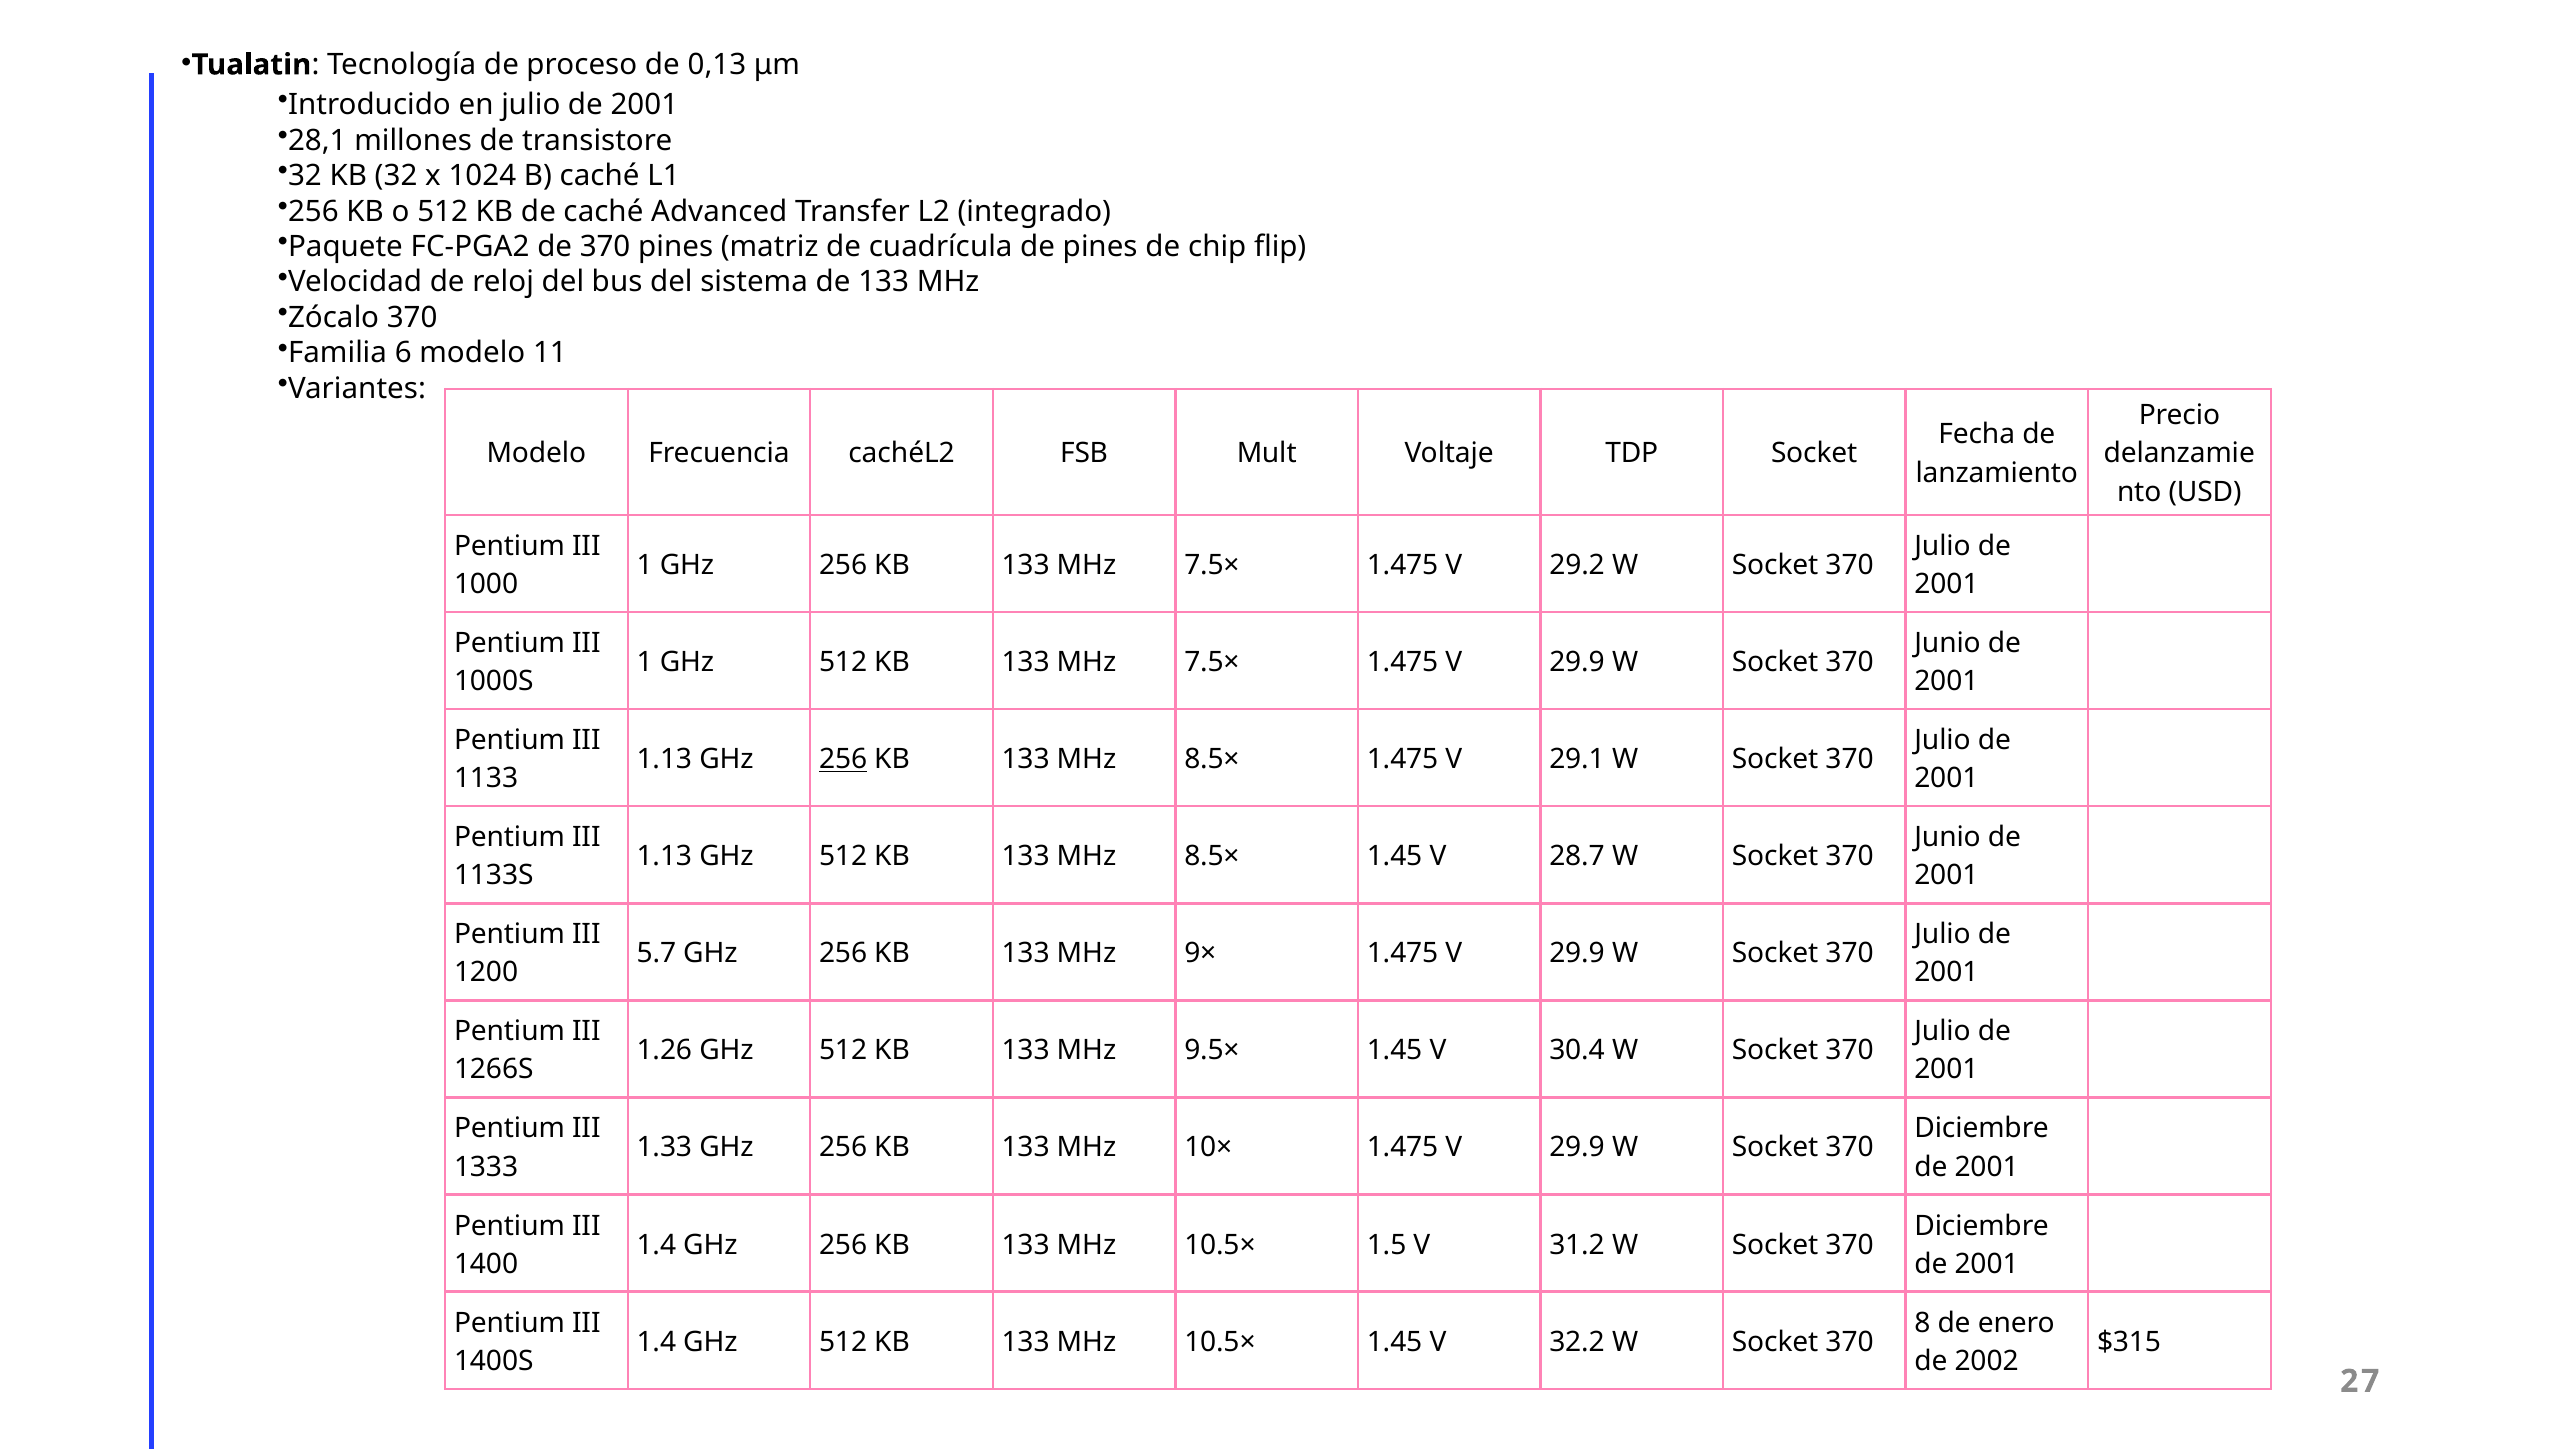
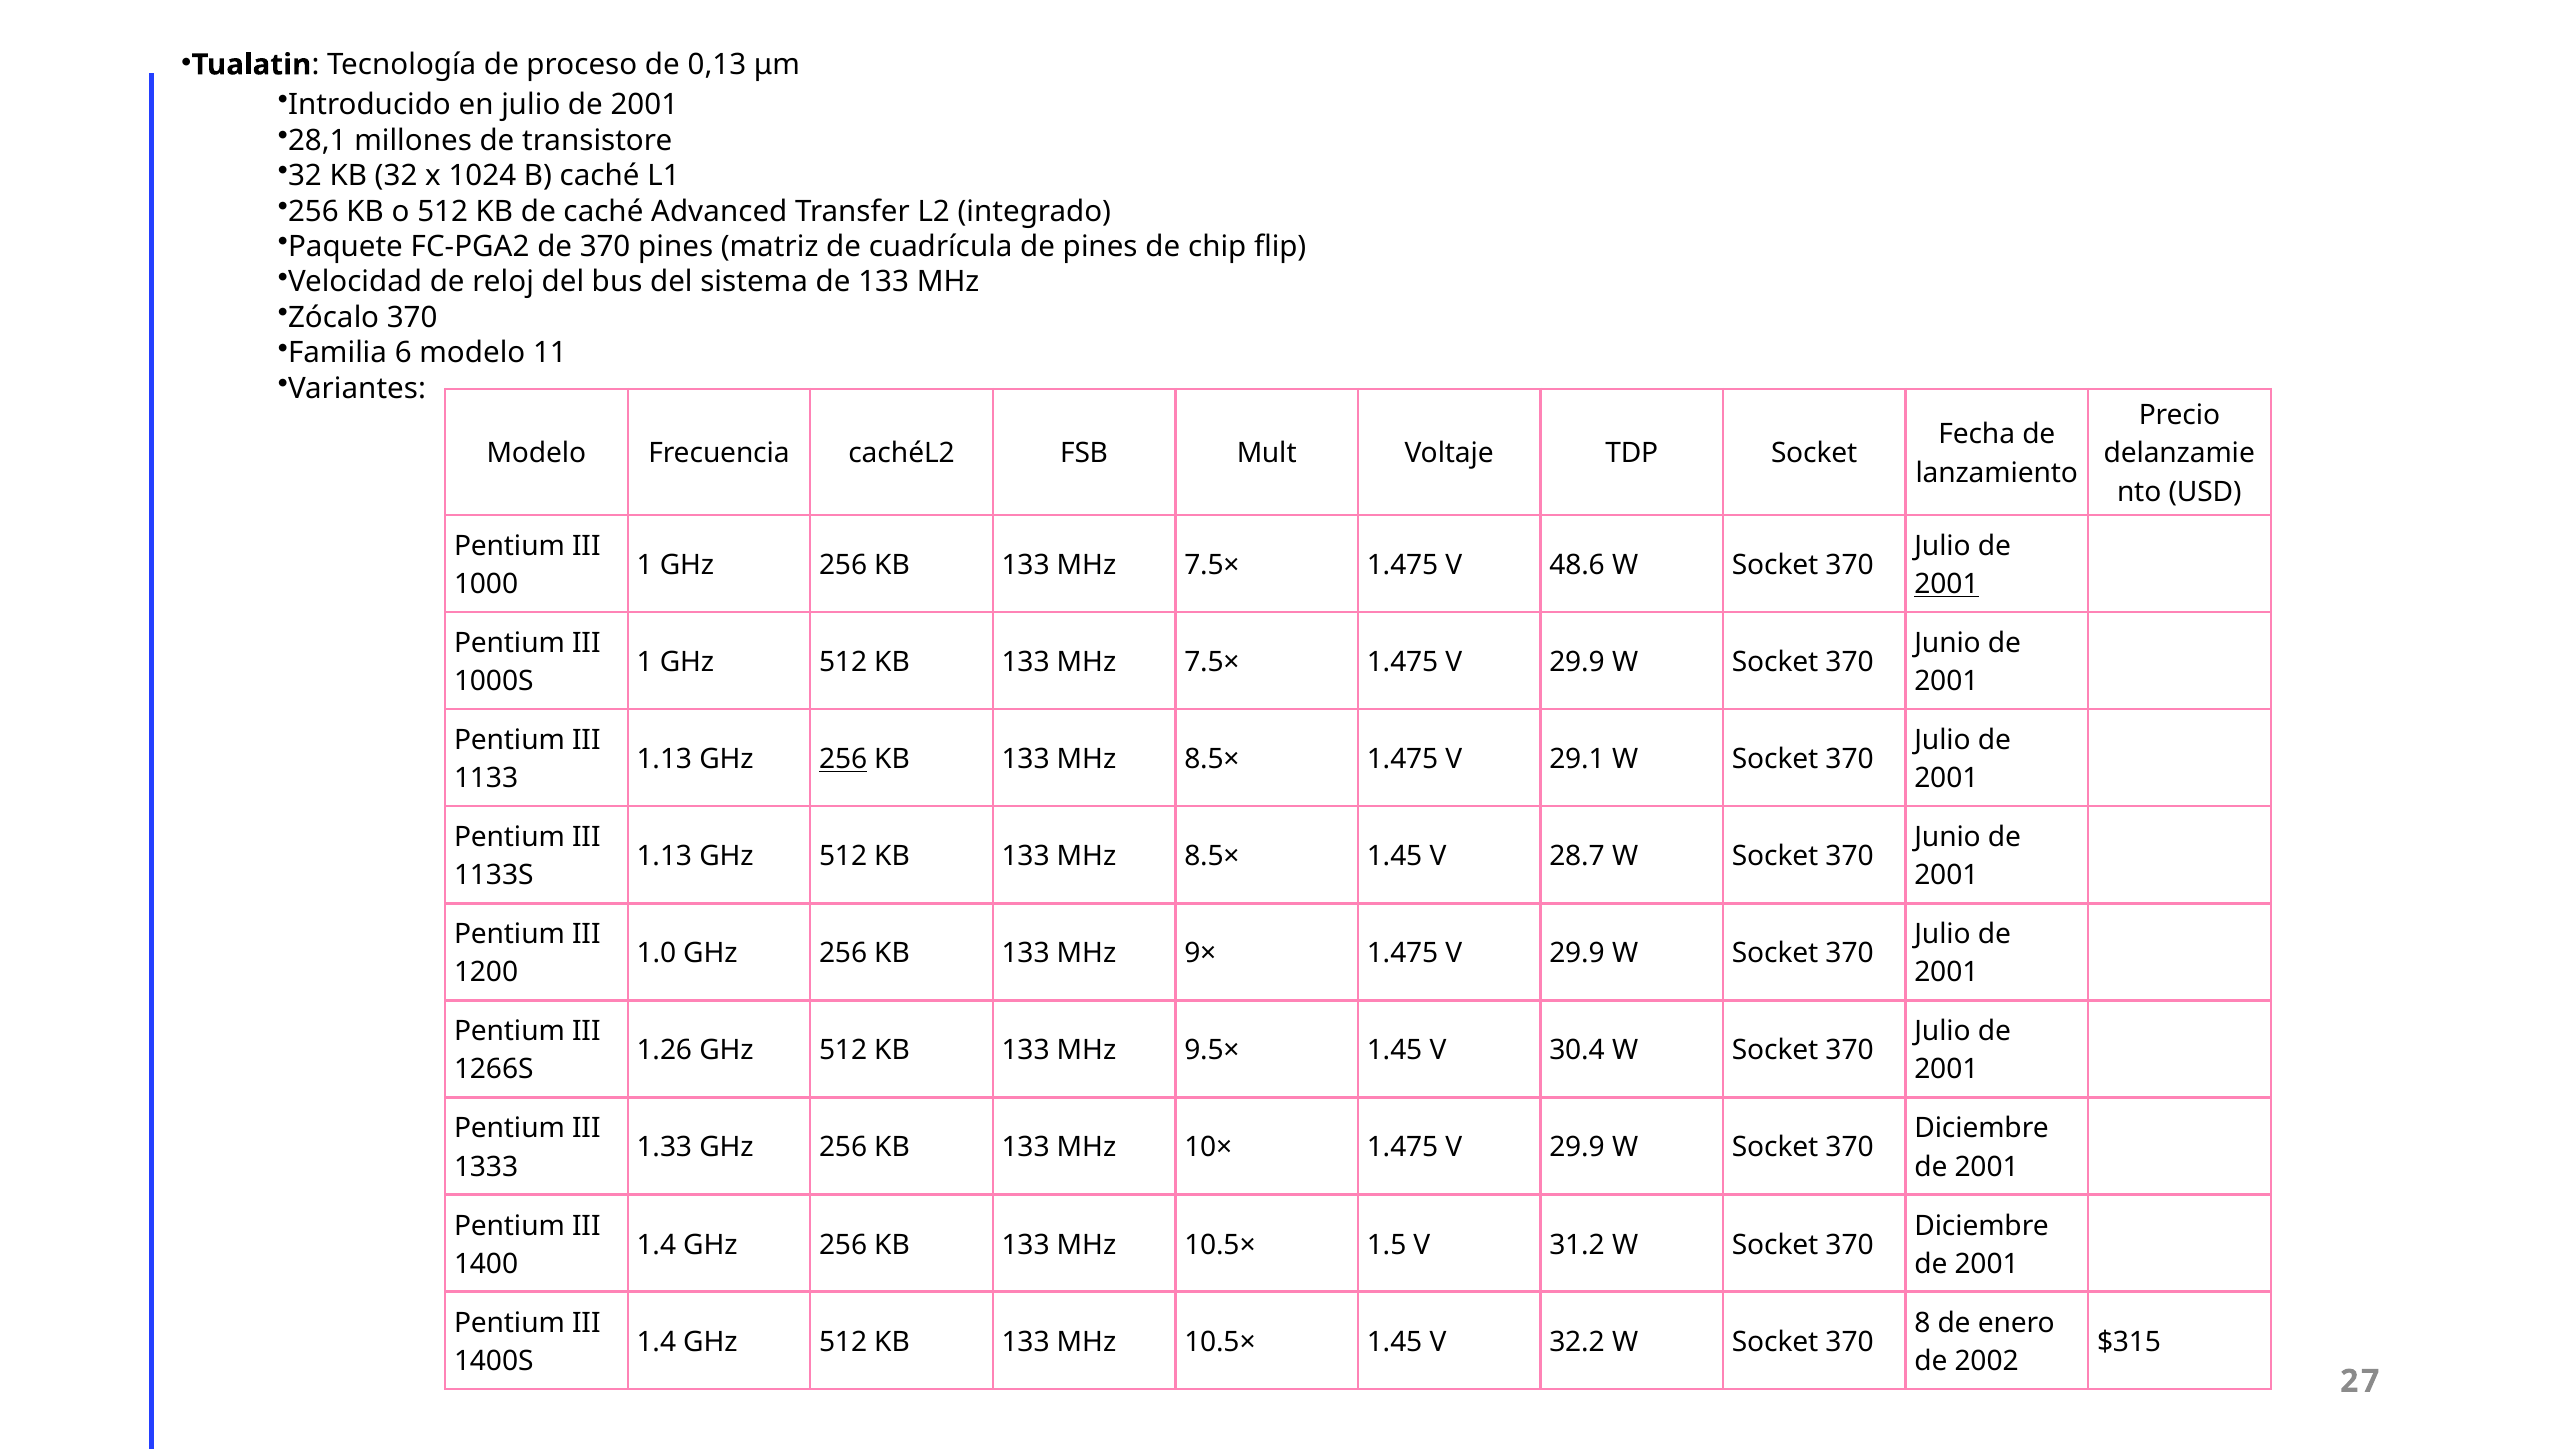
29.2: 29.2 -> 48.6 (1577, 565)
2001 underline: none -> present (1947, 584)
5.7: 5.7 -> 1.0 (656, 954)
